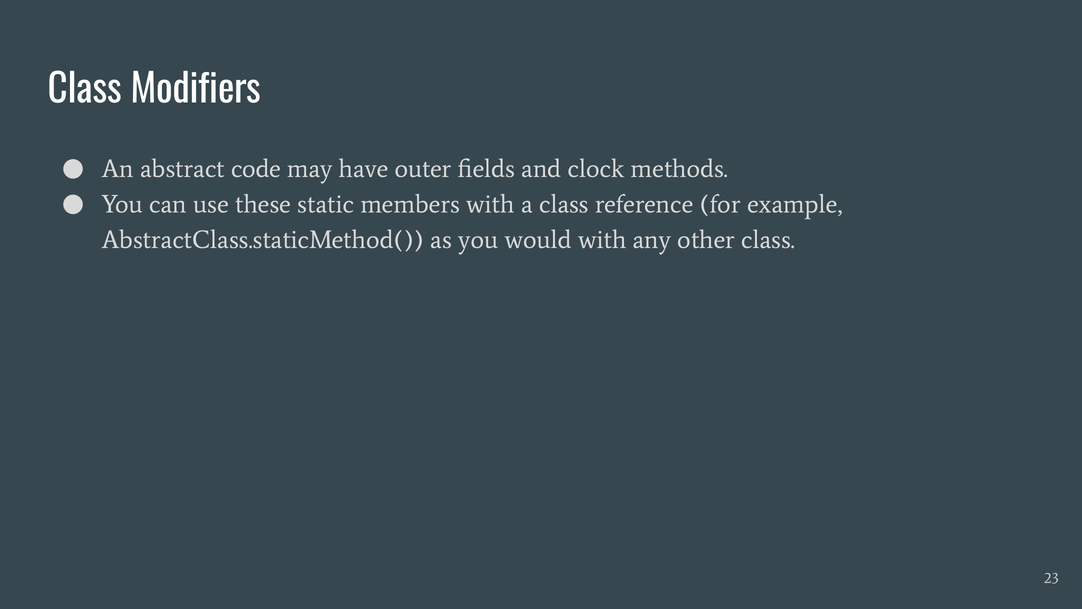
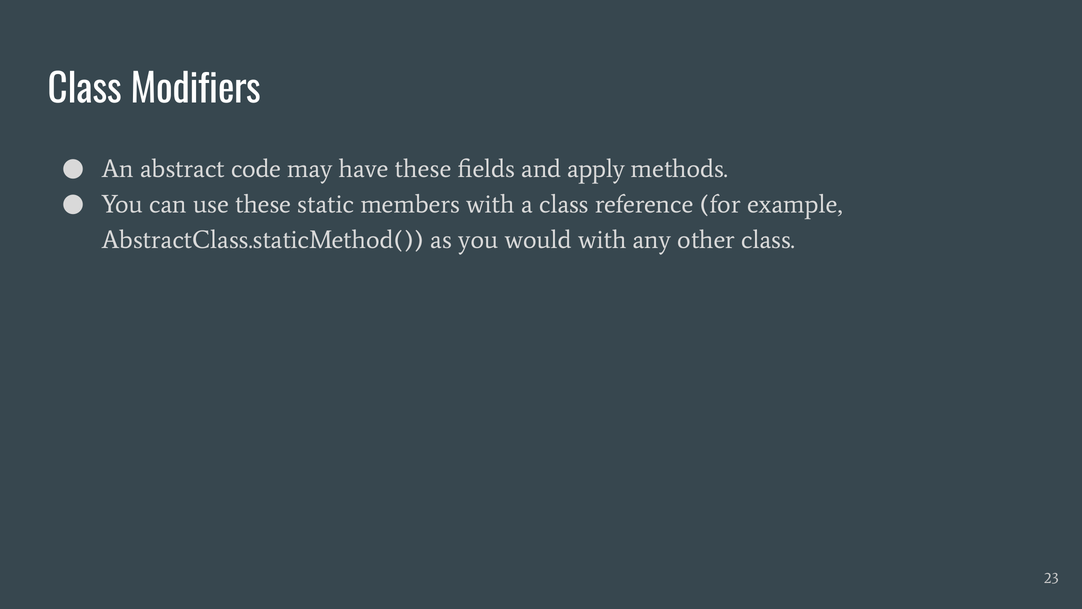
have outer: outer -> these (423, 169)
clock: clock -> apply (596, 169)
